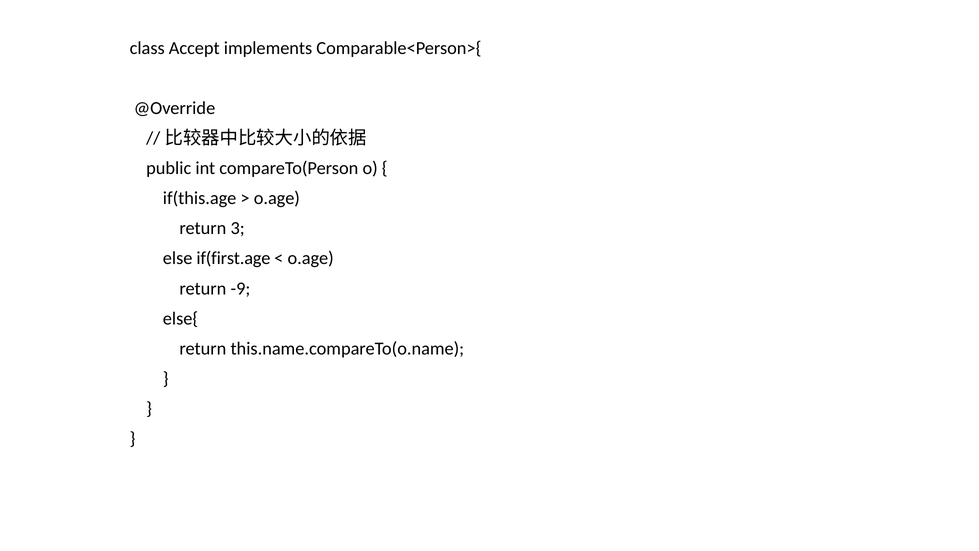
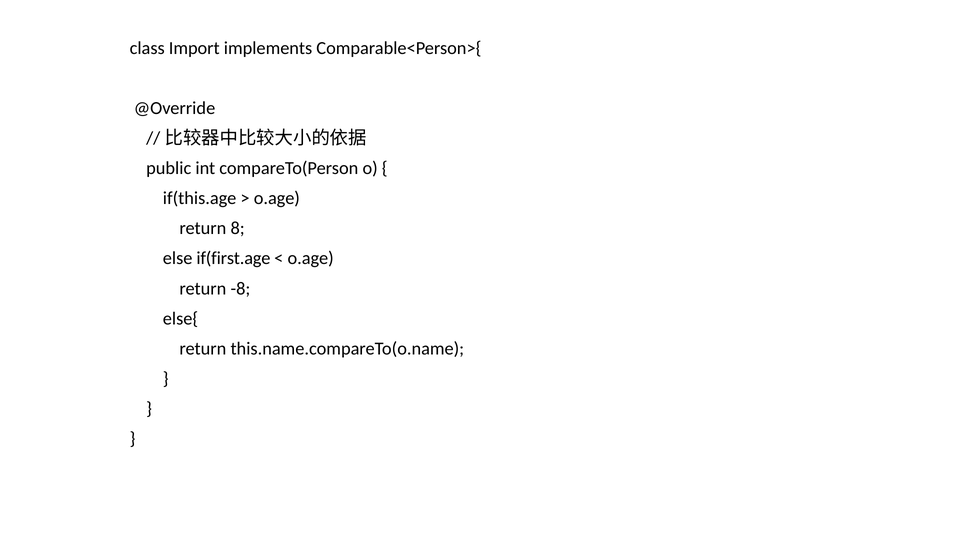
Accept: Accept -> Import (194, 48)
3: 3 -> 8 (238, 228)
-9: -9 -> -8 (240, 288)
